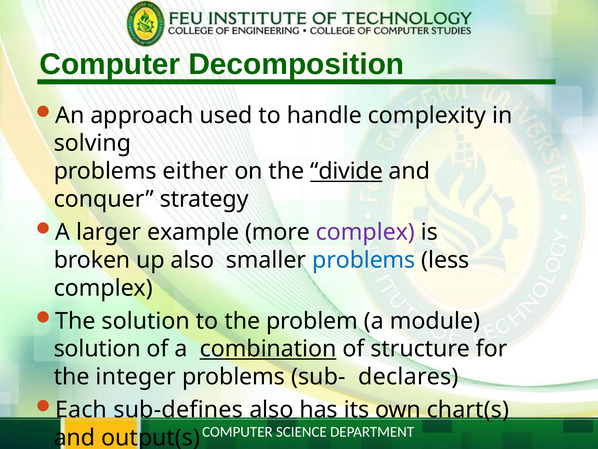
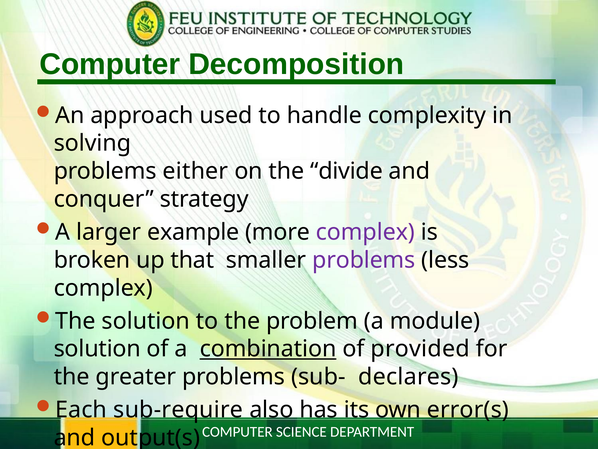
divide underline: present -> none (347, 171)
up also: also -> that (192, 260)
problems colour: blue -> purple (364, 260)
structure: structure -> provided (420, 349)
integer: integer -> greater (136, 377)
sub-defines: sub-defines -> sub-require (178, 409)
chart(s: chart(s -> error(s (468, 409)
